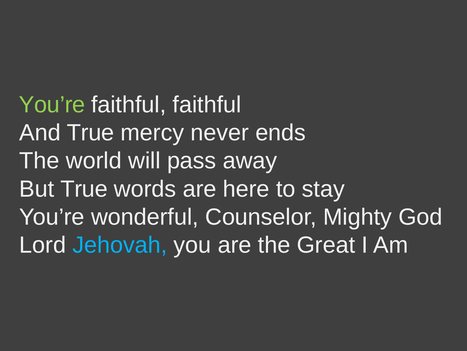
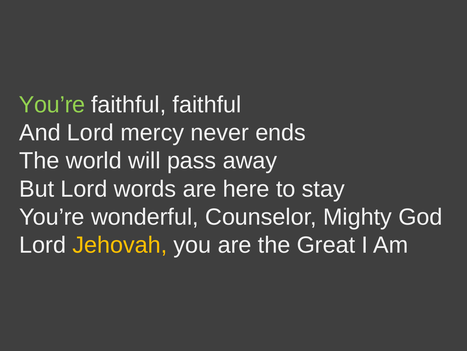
And True: True -> Lord (90, 133)
But True: True -> Lord (84, 189)
Jehovah colour: light blue -> yellow (120, 245)
